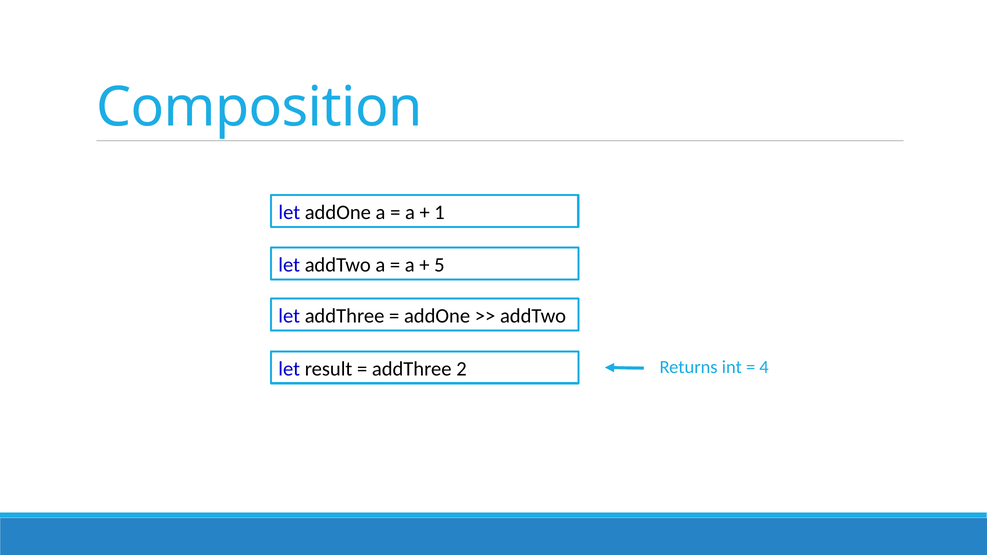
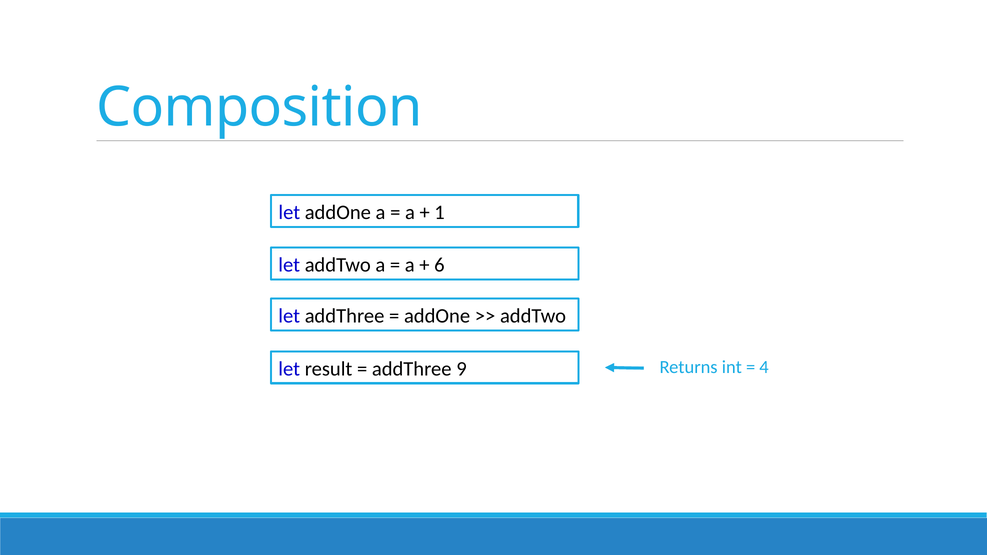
5: 5 -> 6 (439, 265)
2: 2 -> 9 (461, 369)
